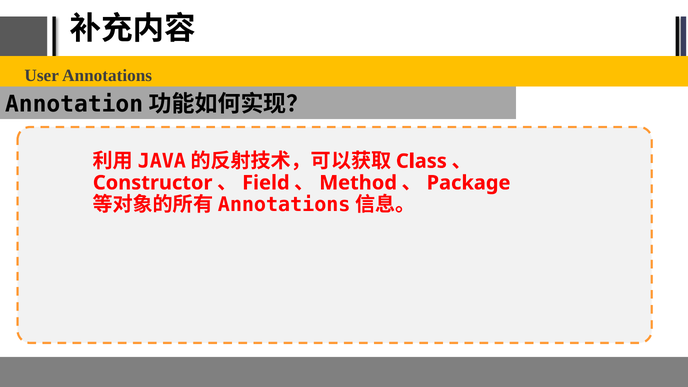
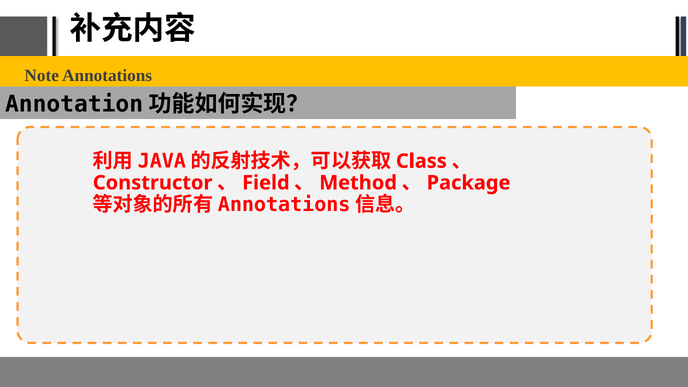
User: User -> Note (42, 75)
